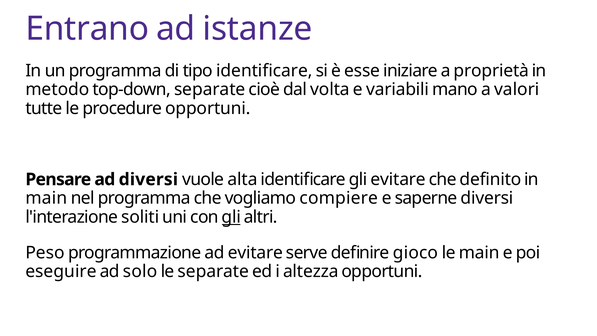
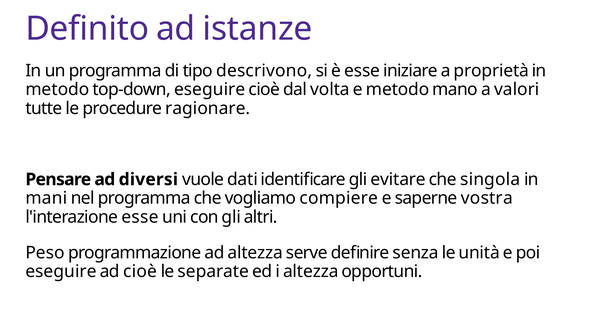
Entrano: Entrano -> Definito (87, 29)
tipo identificare: identificare -> descrivono (264, 71)
top-down separate: separate -> eseguire (210, 89)
e variabili: variabili -> metodo (398, 89)
procedure opportuni: opportuni -> ragionare (208, 108)
alta: alta -> dati (242, 179)
definito: definito -> singola (490, 179)
main: main -> mani (46, 198)
saperne diversi: diversi -> vostra (487, 198)
l'interazione soliti: soliti -> esse (140, 217)
gli underline: present -> none (231, 217)
ad evitare: evitare -> altezza (255, 252)
gioco: gioco -> senza (416, 252)
le main: main -> unità (479, 252)
ad solo: solo -> cioè (140, 271)
